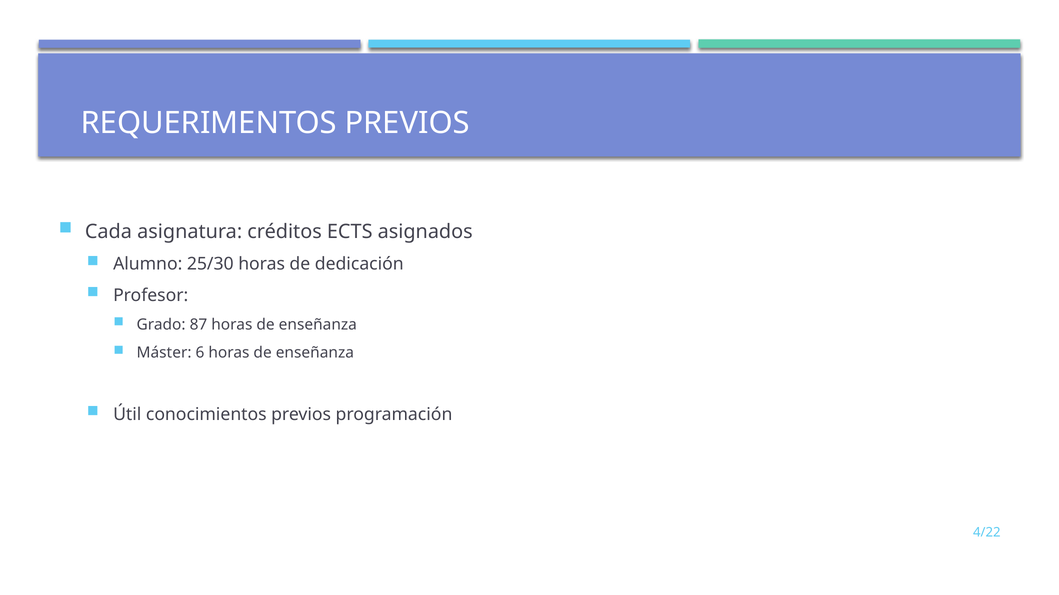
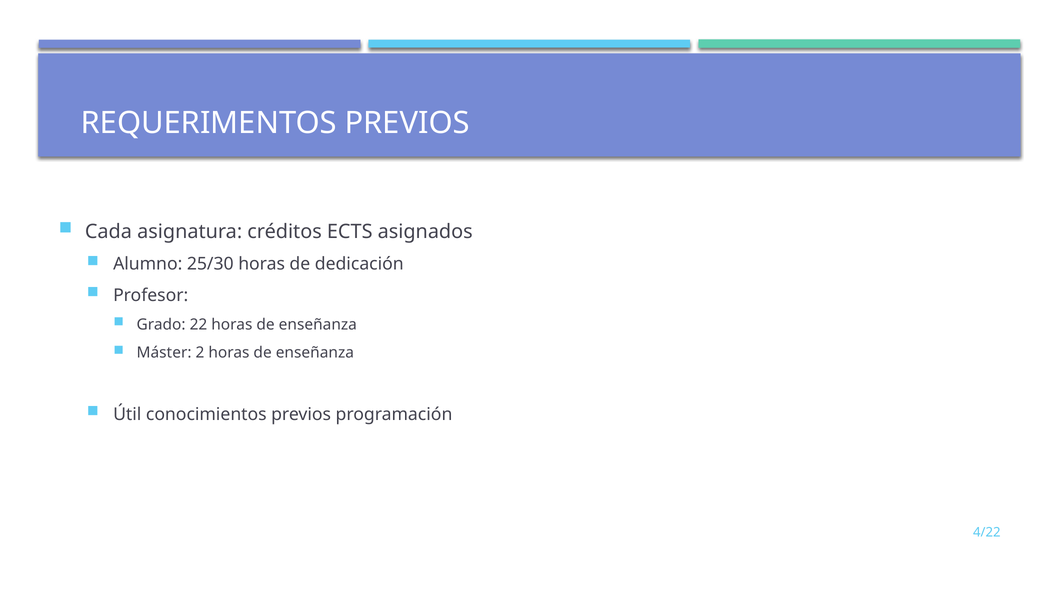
87: 87 -> 22 (198, 325)
6: 6 -> 2 (200, 353)
